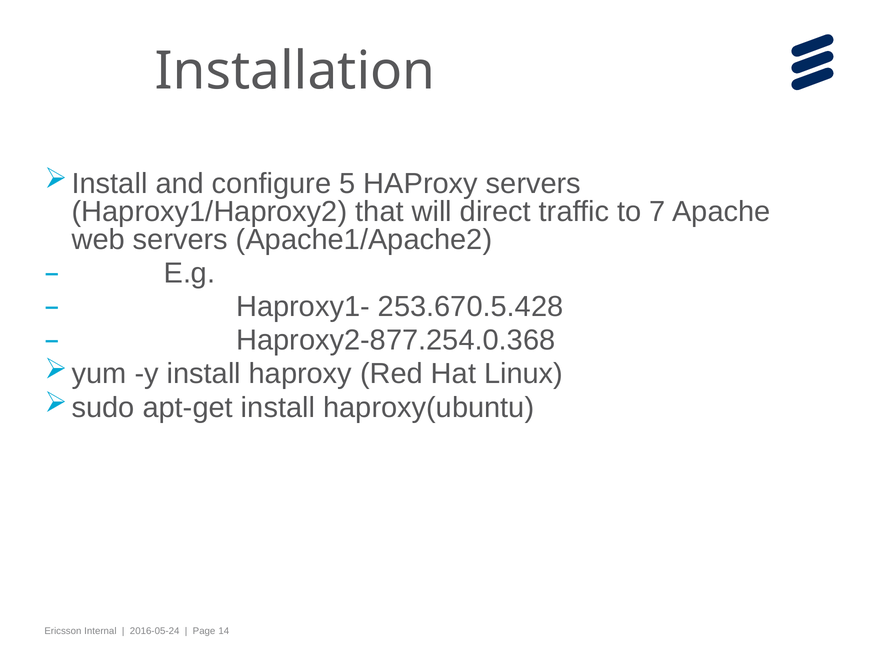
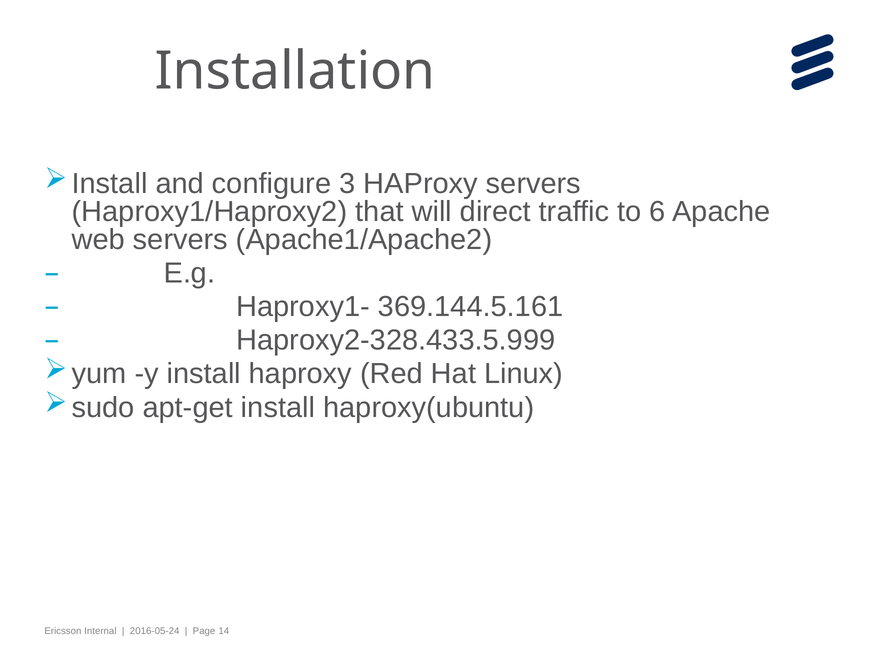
5: 5 -> 3 (347, 184)
7: 7 -> 6 (658, 212)
253.670.5.428: 253.670.5.428 -> 369.144.5.161 (471, 307)
Haproxy2-877.254.0.368: Haproxy2-877.254.0.368 -> Haproxy2-328.433.5.999 (396, 341)
